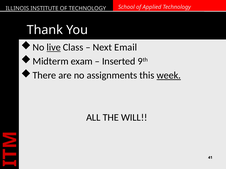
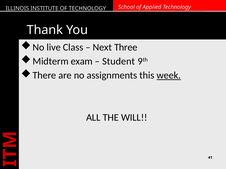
live underline: present -> none (54, 47)
Email: Email -> Three (126, 47)
Inserted: Inserted -> Student (119, 61)
